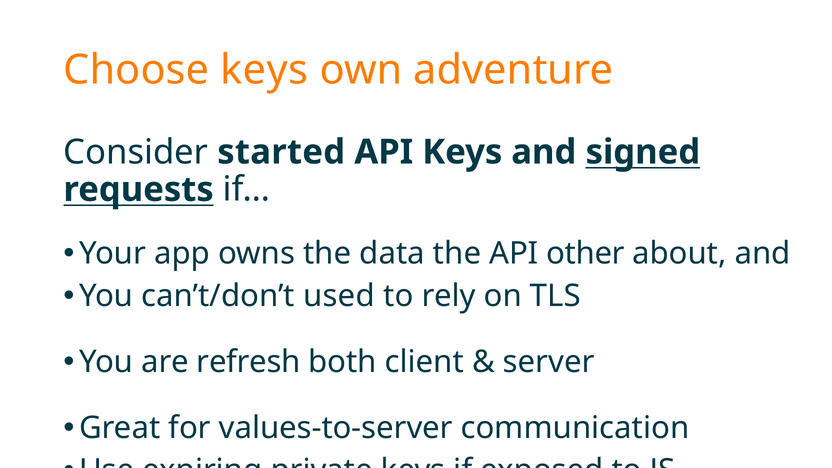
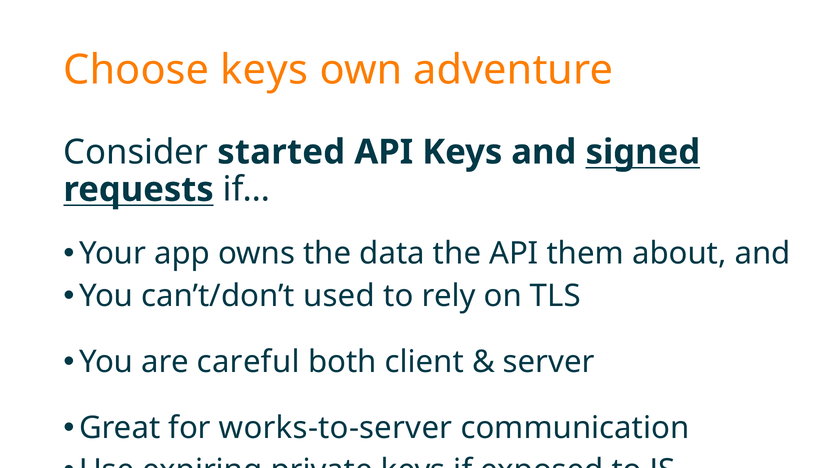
other: other -> them (585, 254)
refresh: refresh -> careful (248, 362)
values-to-server: values-to-server -> works-to-server (336, 428)
